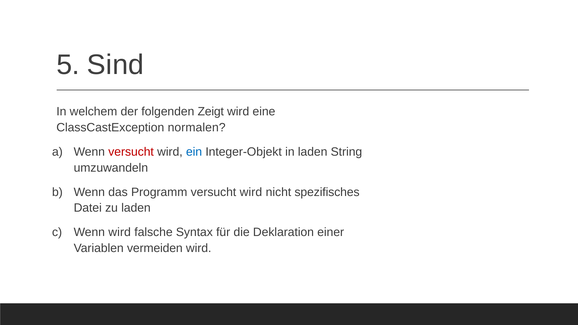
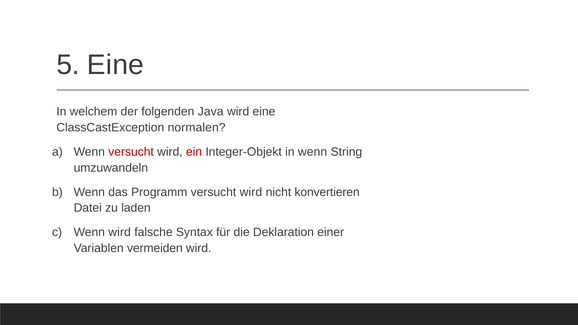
5 Sind: Sind -> Eine (115, 65)
Zeigt: Zeigt -> Java (211, 112)
ein colour: blue -> red (194, 152)
in laden: laden -> wenn (313, 152)
spezifisches: spezifisches -> konvertieren (327, 192)
